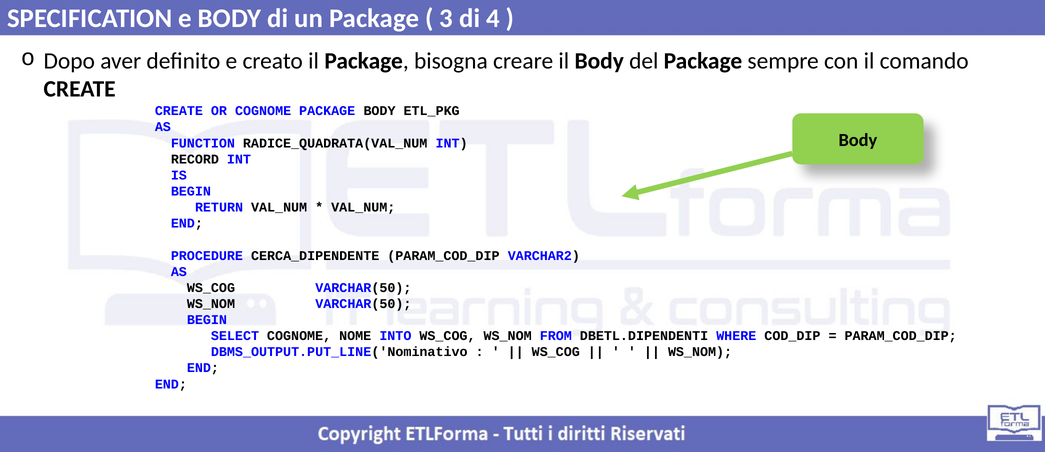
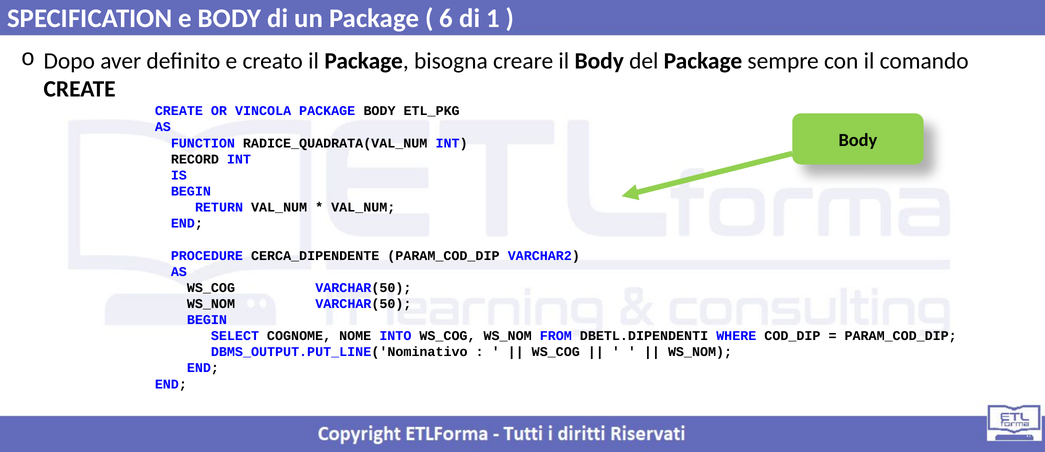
3: 3 -> 6 (446, 19)
4: 4 -> 1 (493, 19)
OR COGNOME: COGNOME -> VINCOLA (263, 111)
